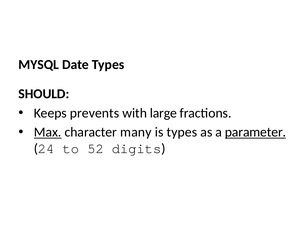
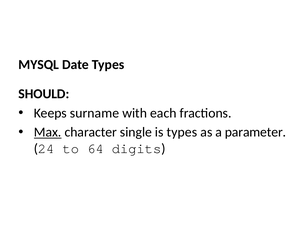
prevents: prevents -> surname (95, 113)
large: large -> each (163, 113)
many: many -> single (136, 132)
parameter underline: present -> none (256, 132)
52: 52 -> 64 (96, 149)
